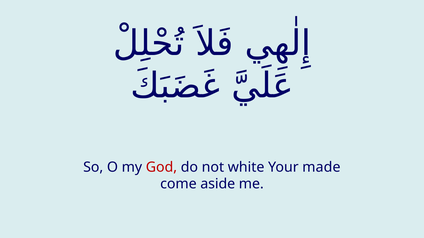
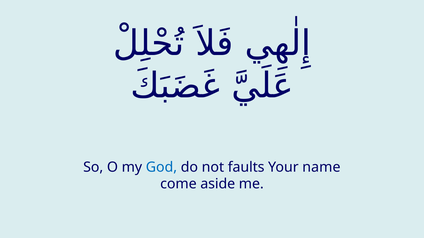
God colour: red -> blue (161, 167)
white: white -> faults (246, 167)
made: made -> name (321, 167)
